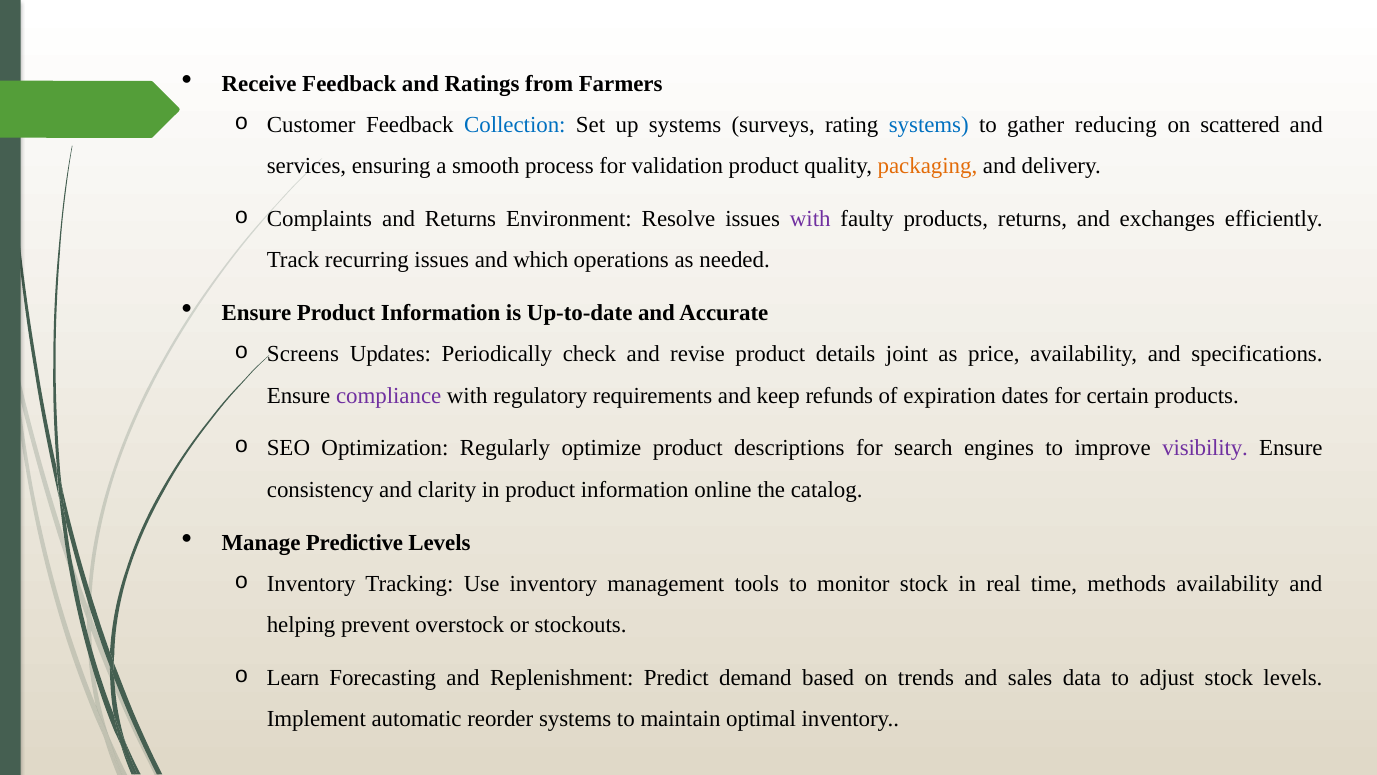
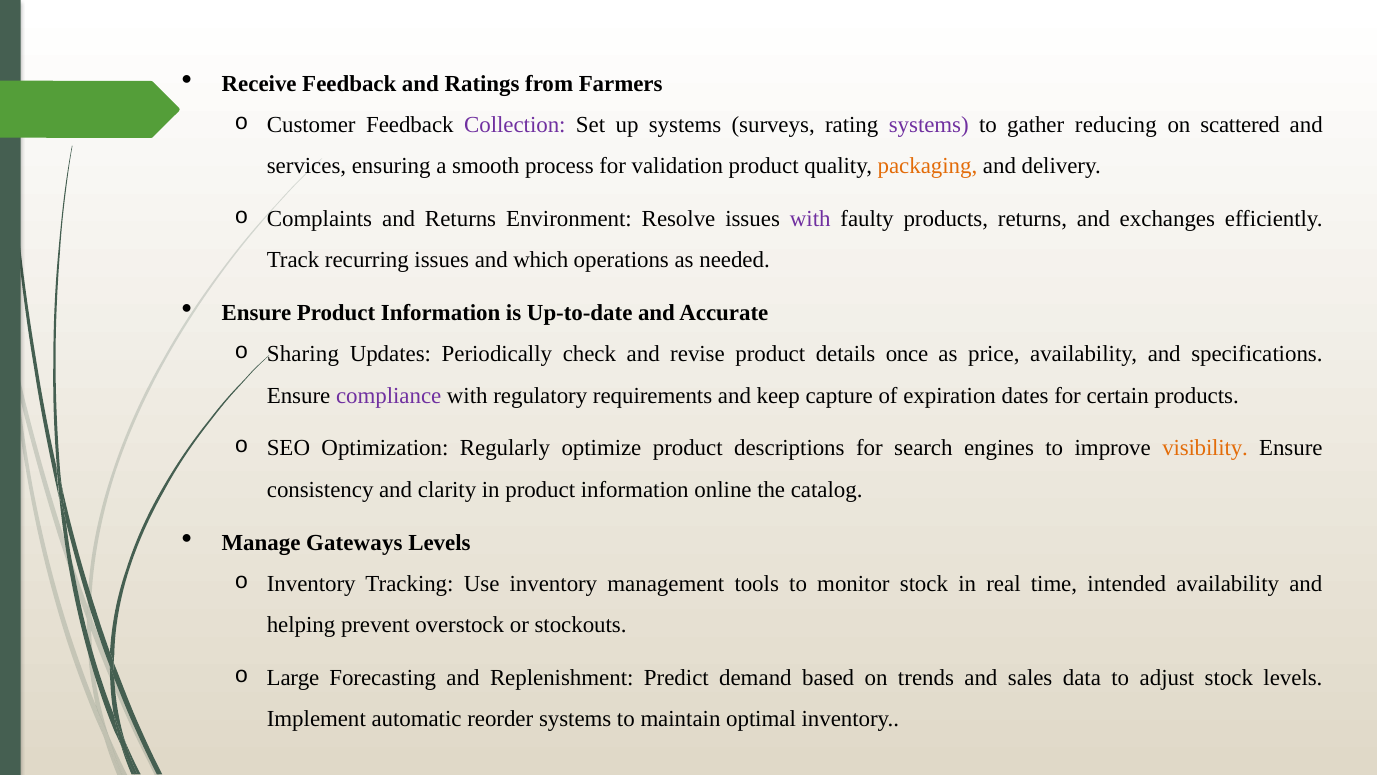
Collection colour: blue -> purple (515, 125)
systems colour: blue -> purple (929, 125)
Screens: Screens -> Sharing (303, 354)
joint: joint -> once (907, 354)
refunds: refunds -> capture (839, 395)
visibility colour: purple -> orange (1205, 448)
Predictive: Predictive -> Gateways (354, 542)
methods: methods -> intended (1127, 583)
Learn: Learn -> Large (293, 677)
